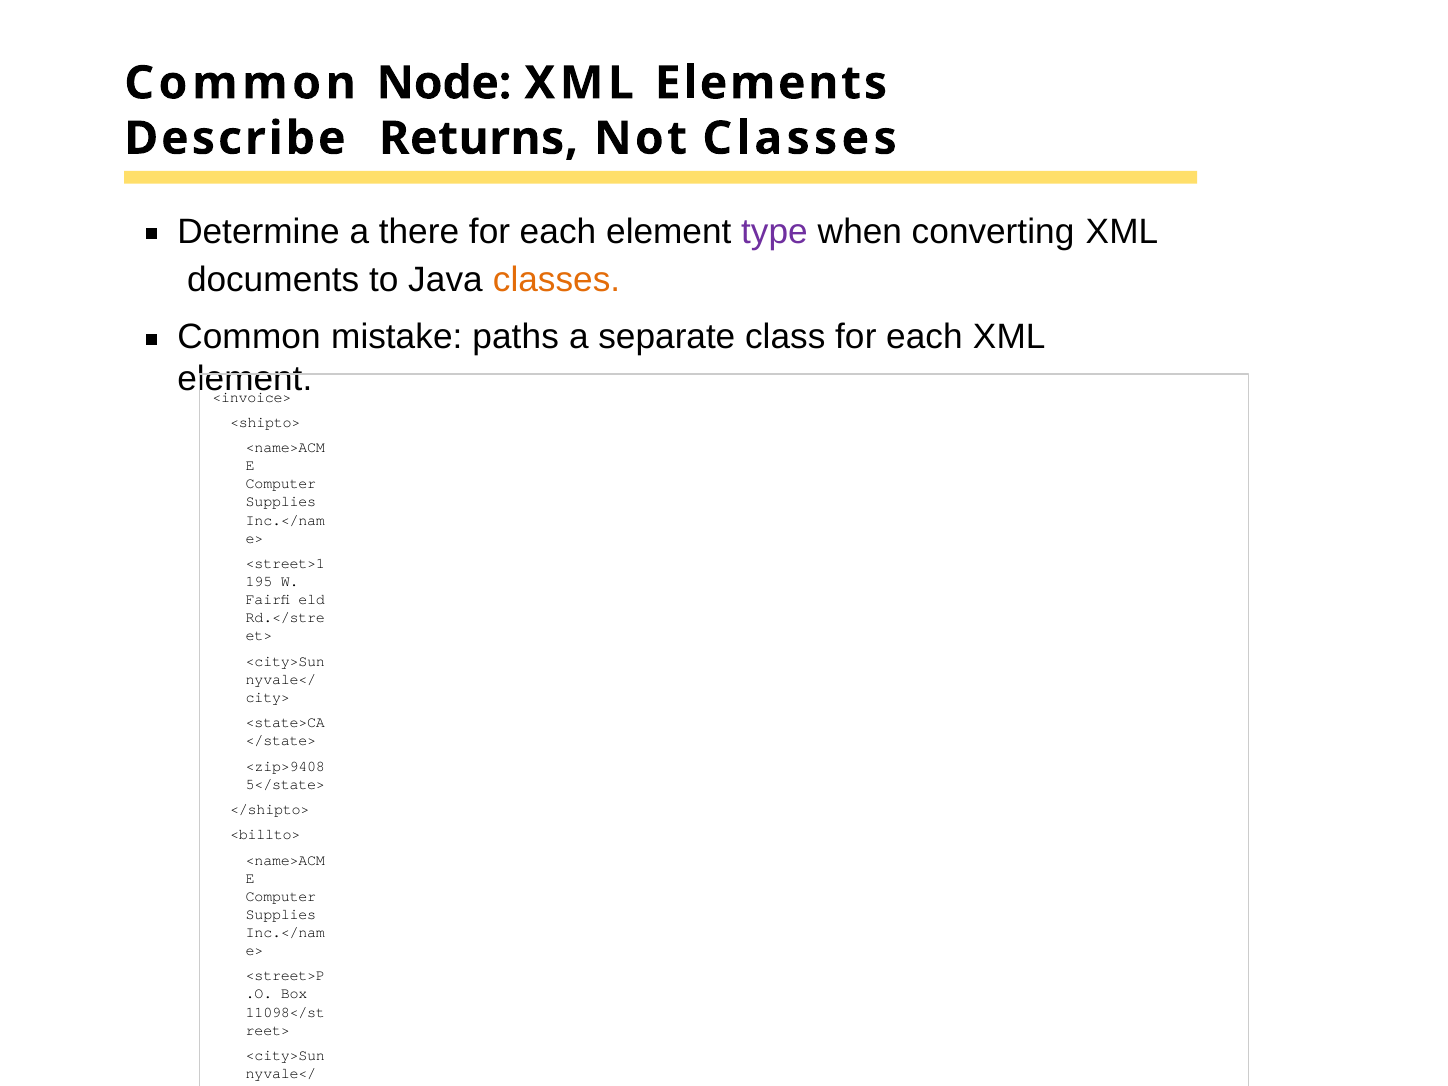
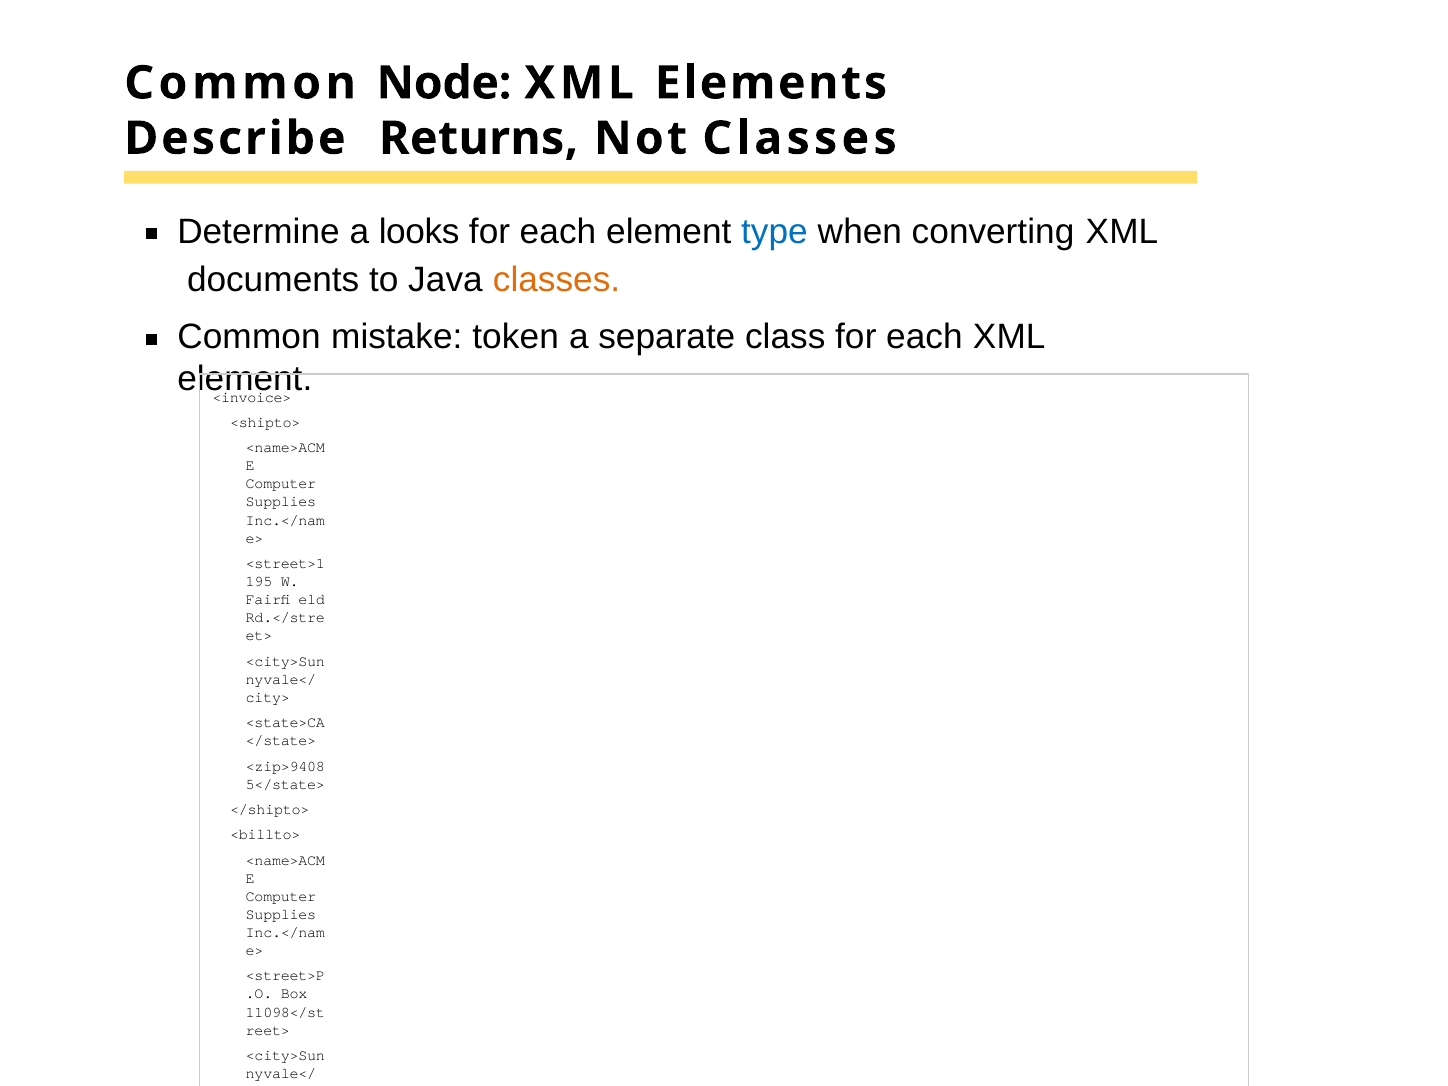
there: there -> looks (419, 232)
type colour: purple -> blue (774, 232)
paths: paths -> token (516, 337)
